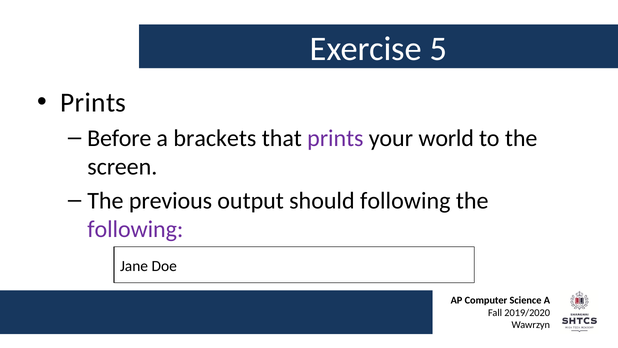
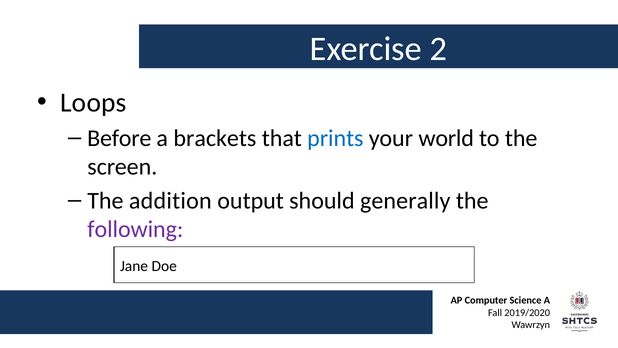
5: 5 -> 2 (438, 49)
Prints: Prints -> Loops (93, 103)
prints colour: purple -> blue (335, 138)
previous: previous -> addition (170, 200)
should following: following -> generally (405, 200)
